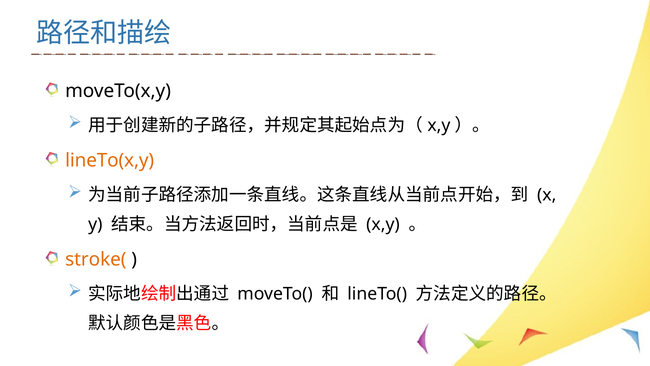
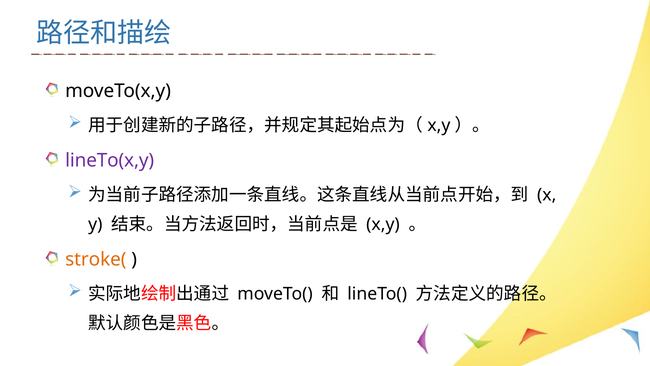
lineTo(x,y colour: orange -> purple (110, 160)
